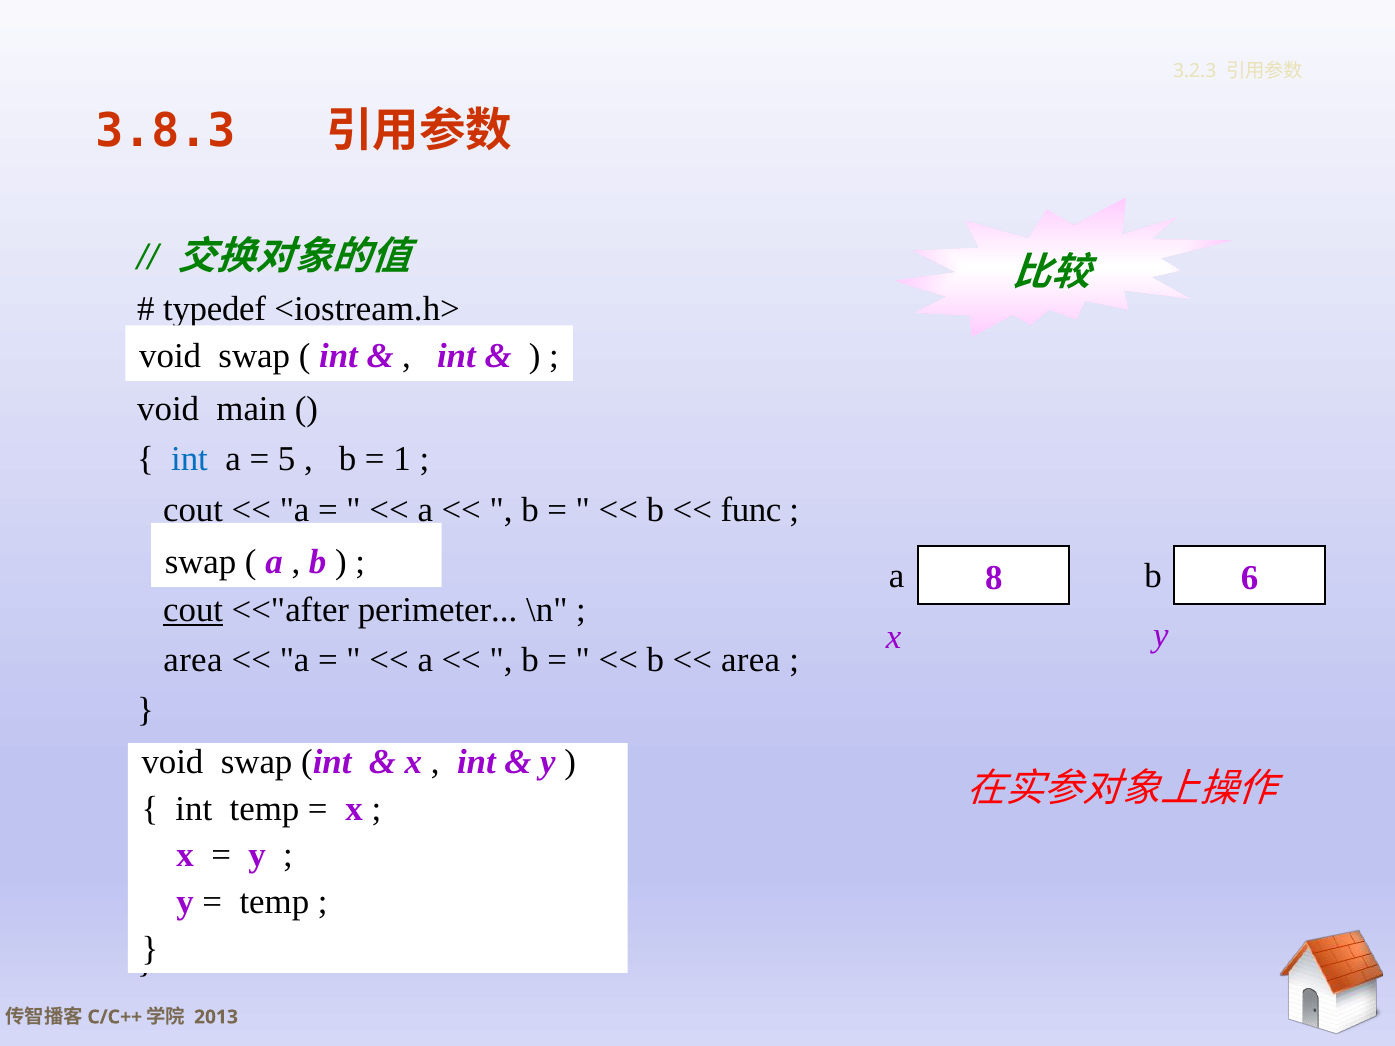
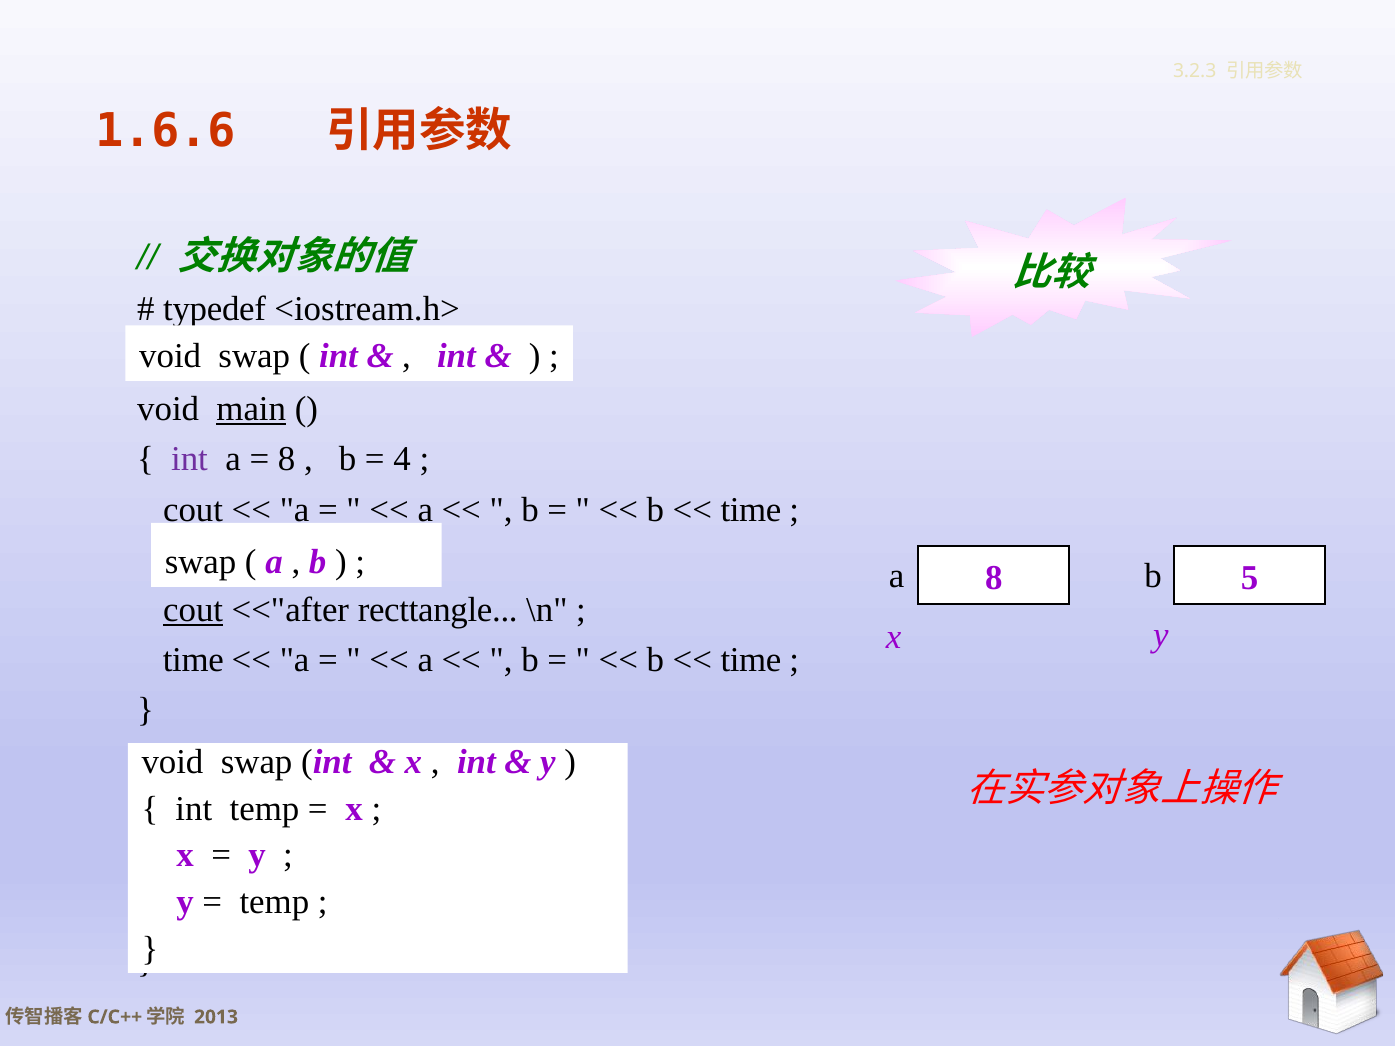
3.8.3: 3.8.3 -> 1.6.6 (165, 131)
main underline: none -> present (251, 409)
int colour: blue -> purple (189, 459)
5: 5 -> 8 (287, 459)
1: 1 -> 4 (402, 459)
func: func -> time (751, 510)
6: 6 -> 5 (1250, 578)
perimeter: perimeter -> recttangle (438, 610)
area: area -> time (193, 660)
area: area -> time (751, 660)
